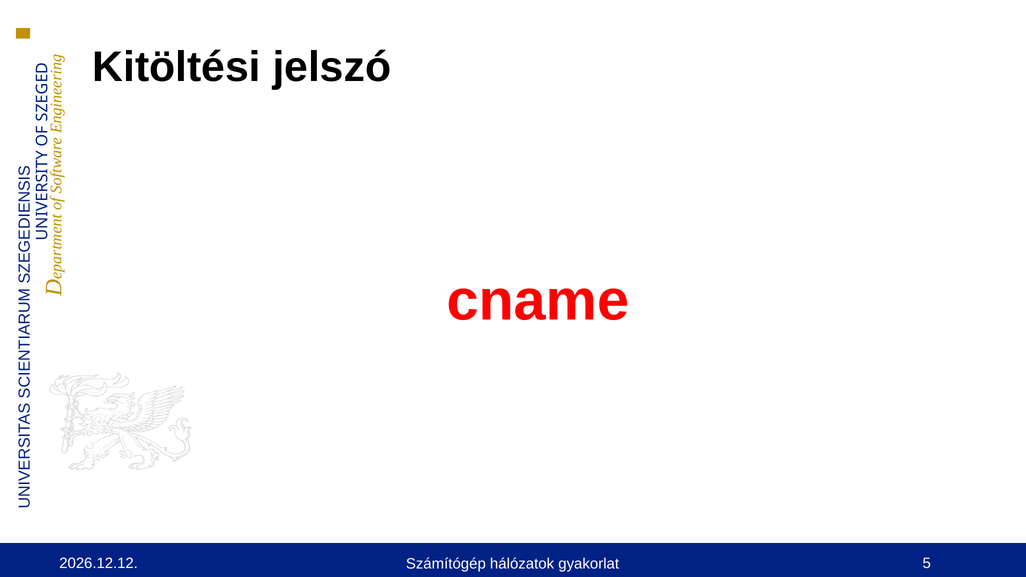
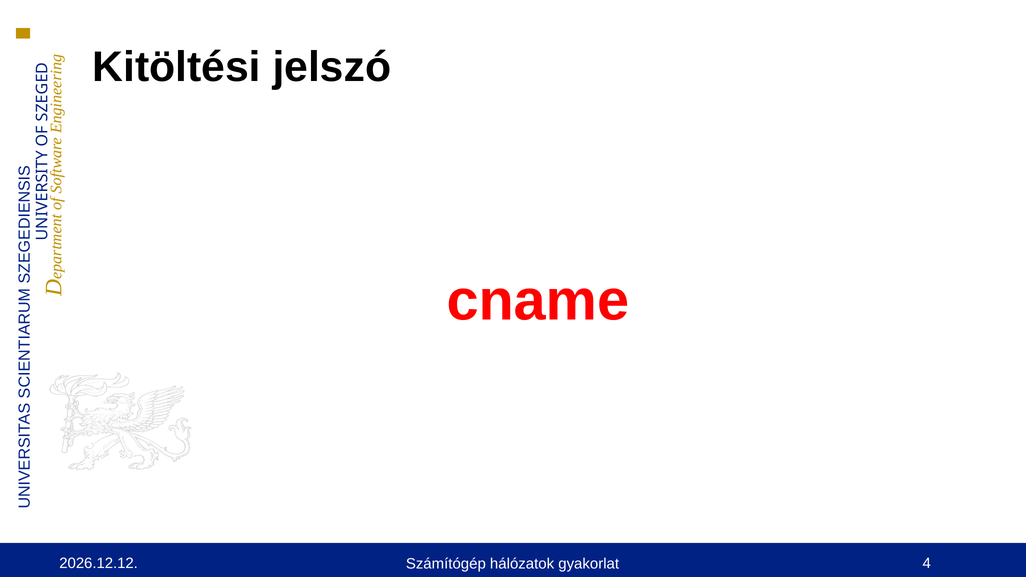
5: 5 -> 4 (927, 564)
